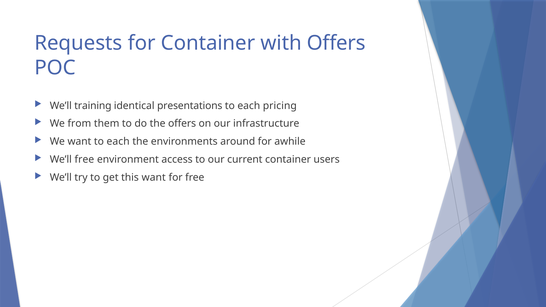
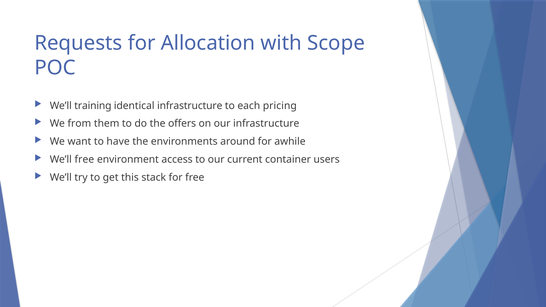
for Container: Container -> Allocation (208, 43)
with Offers: Offers -> Scope (336, 43)
identical presentations: presentations -> infrastructure (190, 106)
want to each: each -> have (118, 142)
this want: want -> stack (154, 178)
